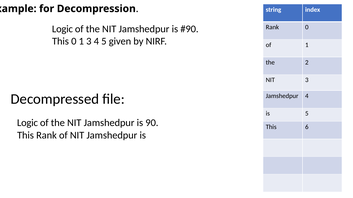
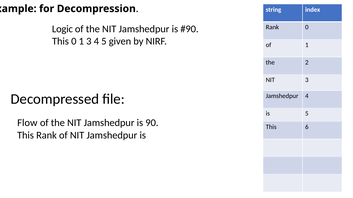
Logic: Logic -> Flow (27, 123)
